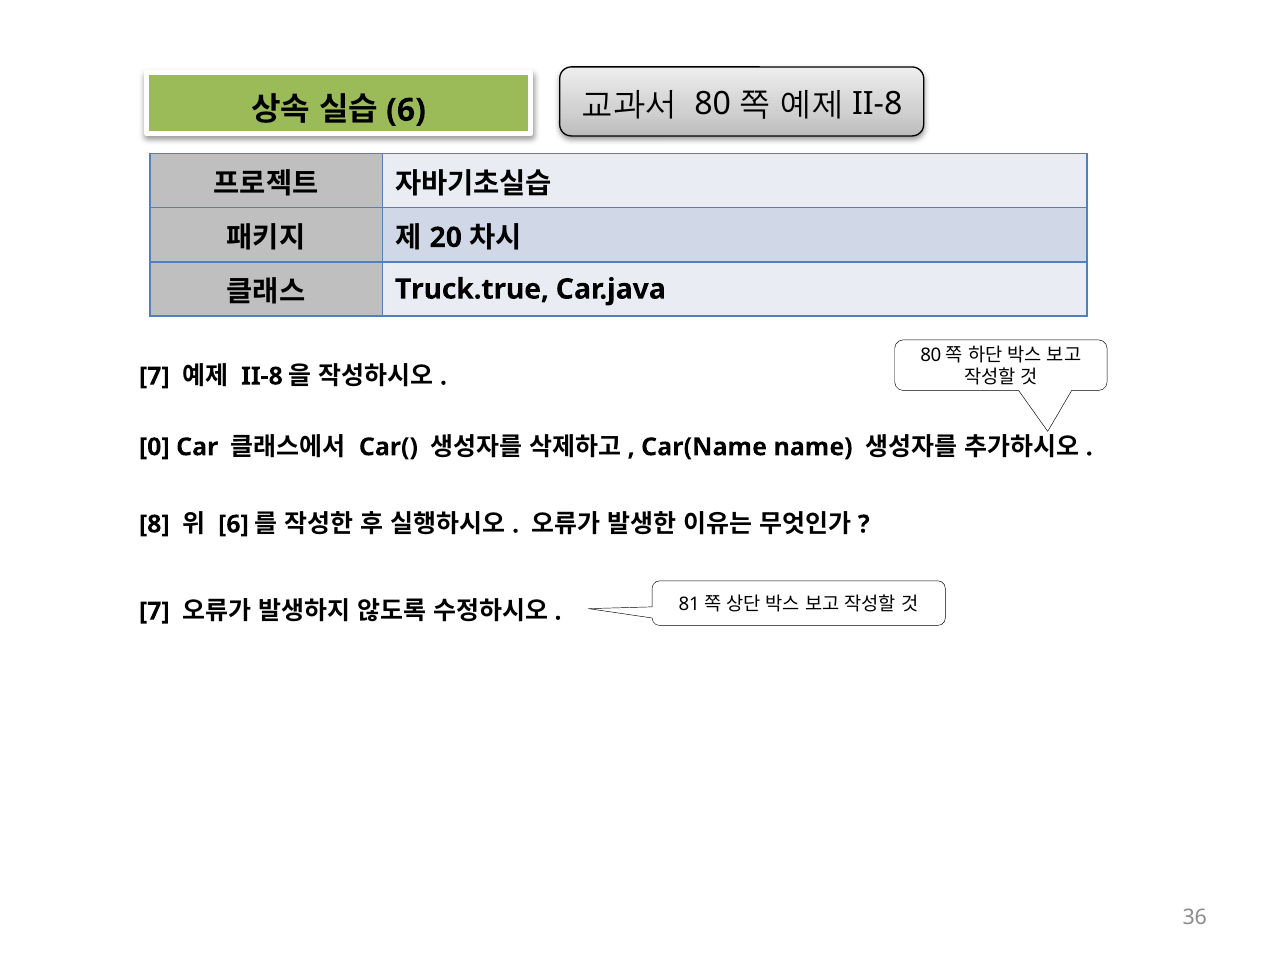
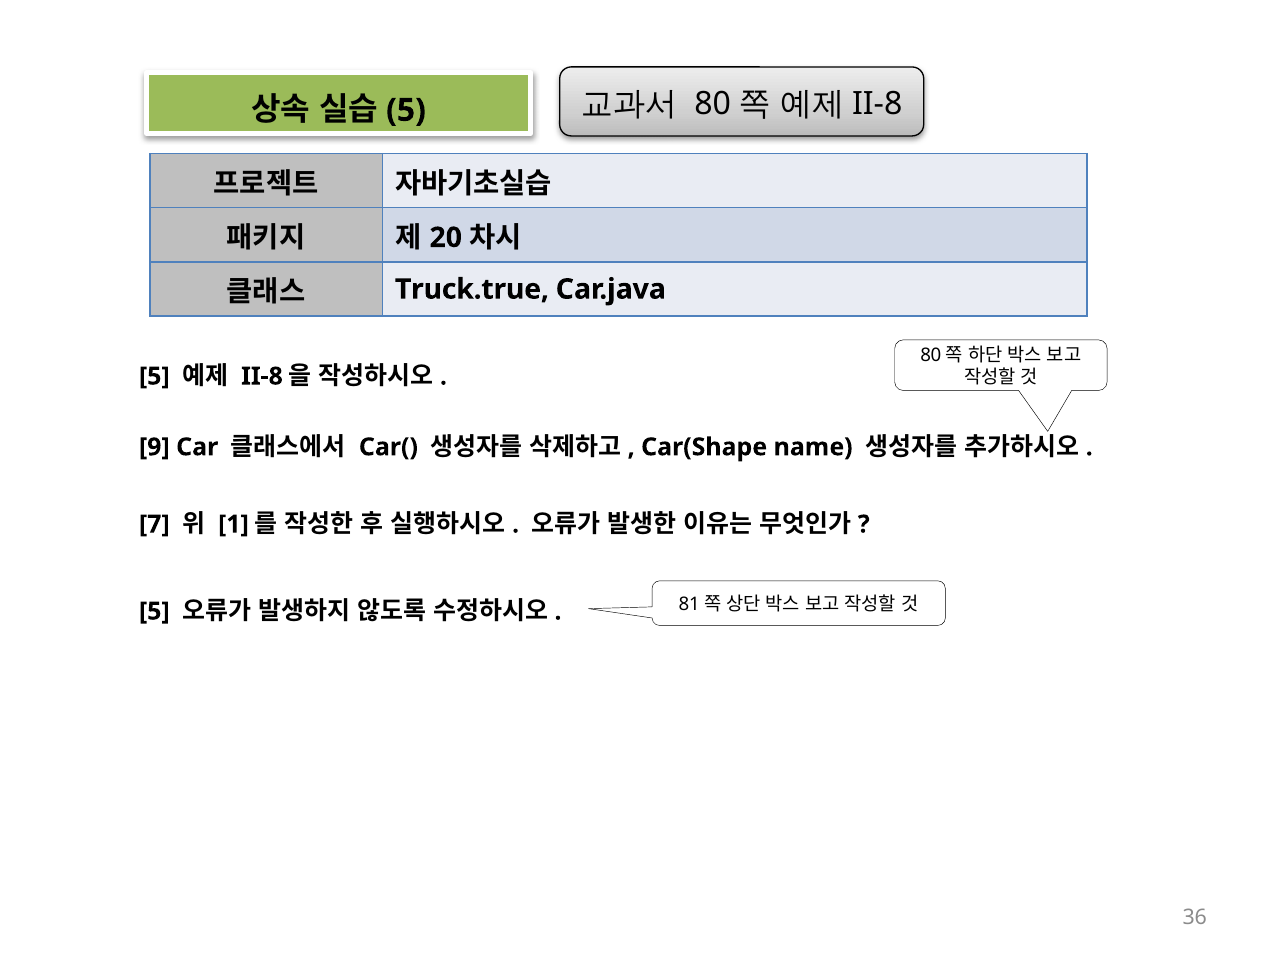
6: 6 -> 5 (406, 110)
7: 7 -> 5 (154, 376)
0: 0 -> 9 (154, 447)
Car(Name: Car(Name -> Car(Shape (704, 447)
8: 8 -> 7 (154, 524)
6: 6 -> 1 (233, 524)
7: 7 -> 5 (154, 611)
